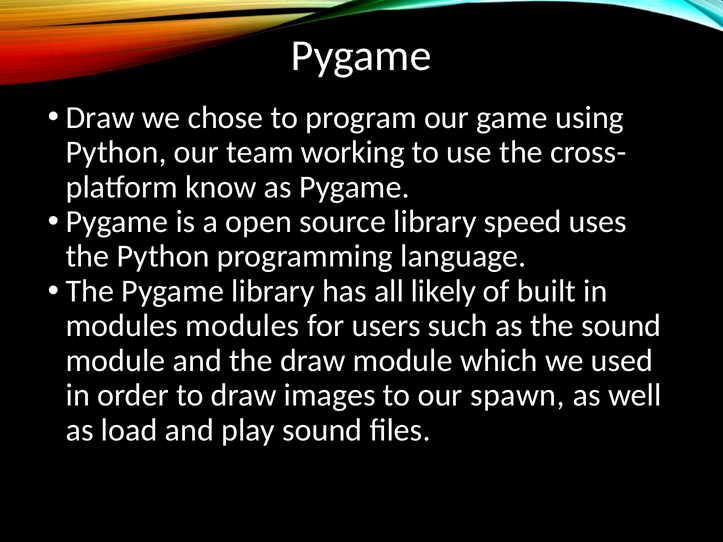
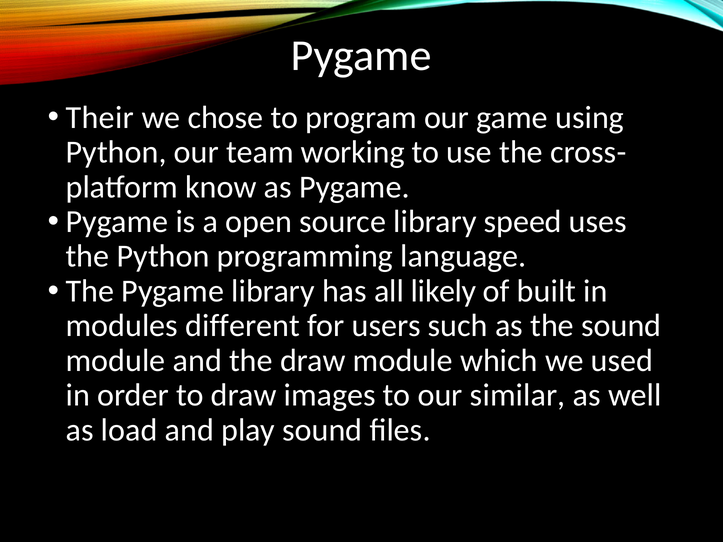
Draw: Draw -> Their (100, 118)
modules modules: modules -> different (243, 326)
spawn: spawn -> similar (518, 395)
